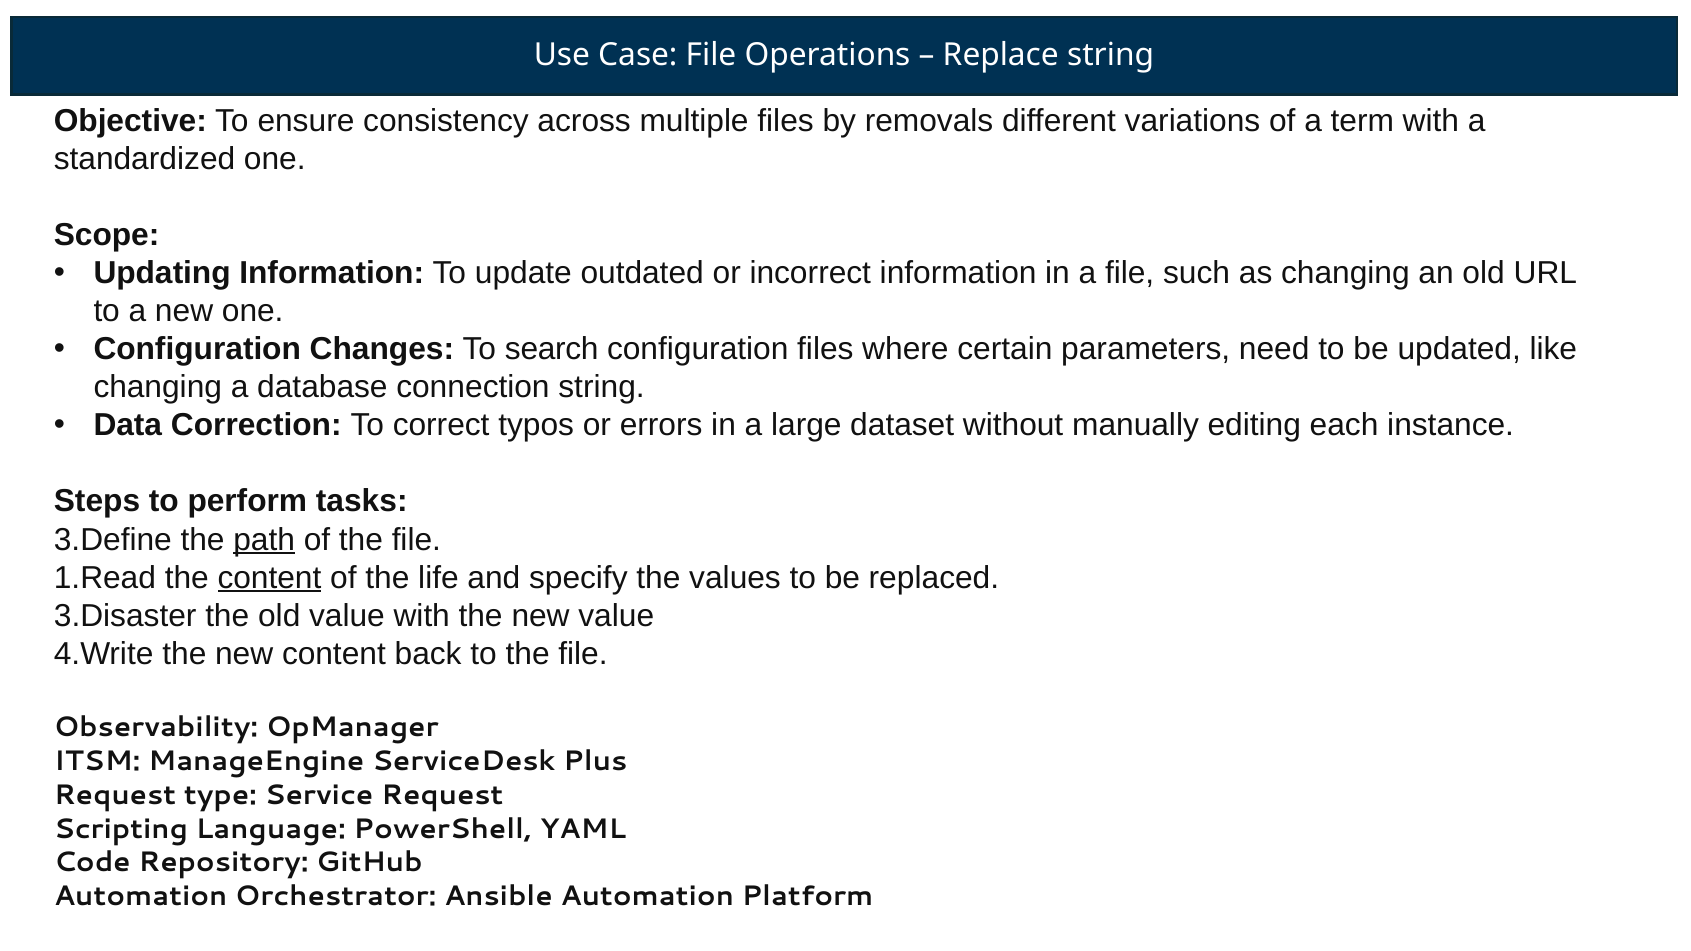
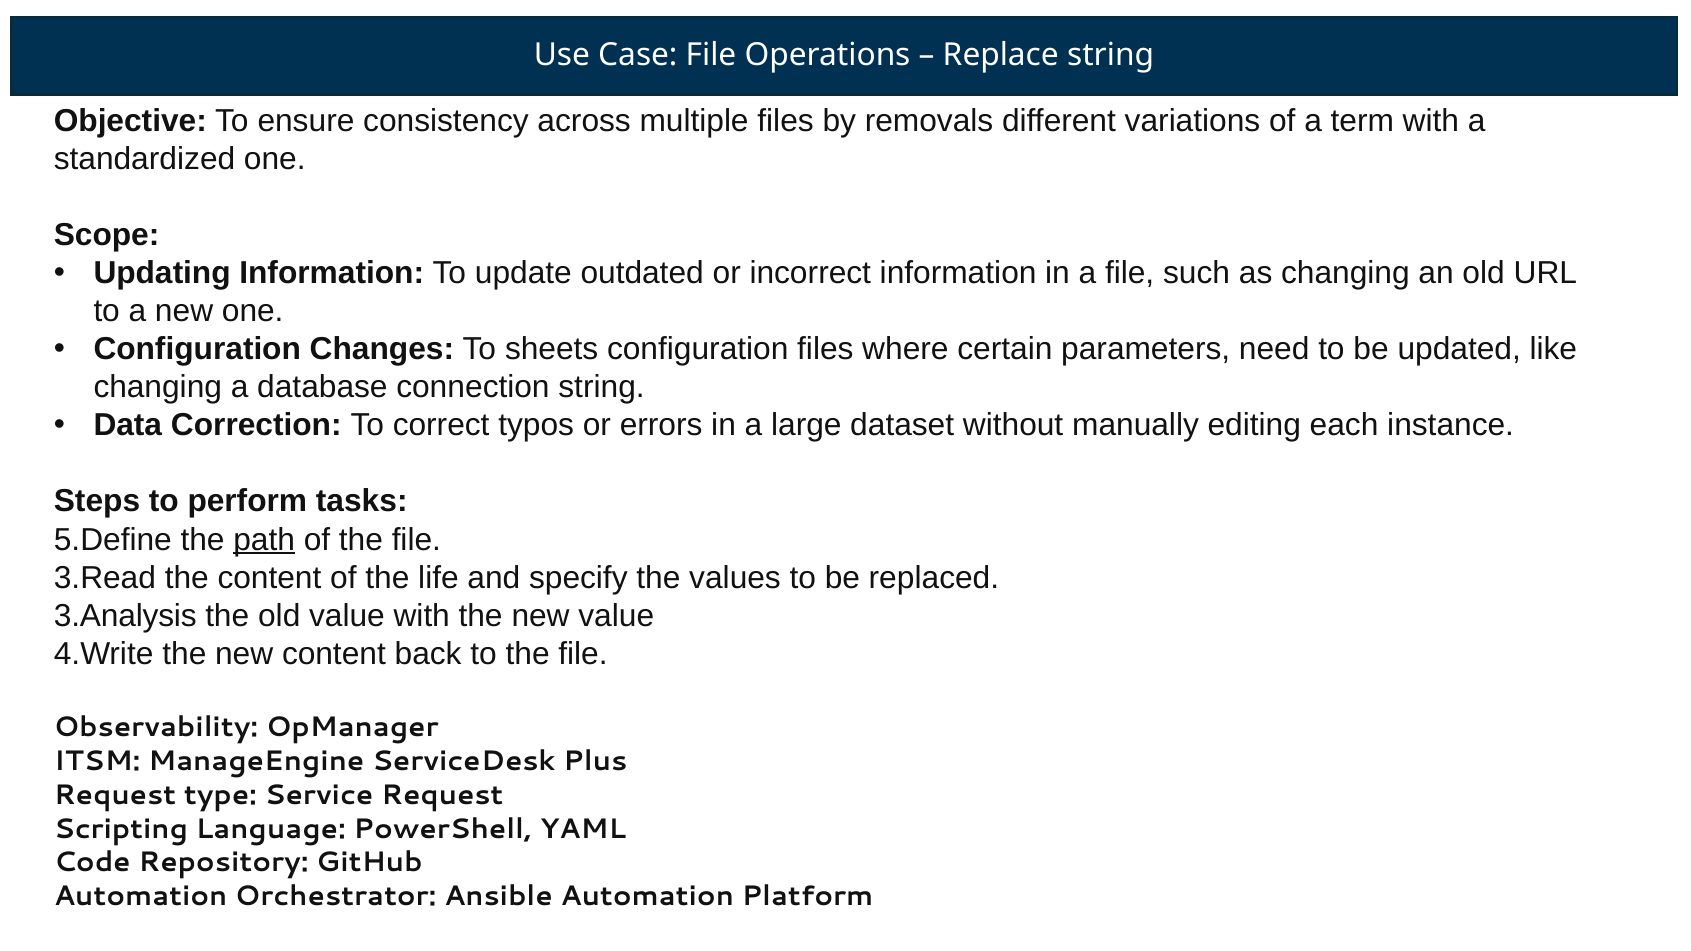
search: search -> sheets (552, 349)
3.Define: 3.Define -> 5.Define (113, 540)
1.Read: 1.Read -> 3.Read (105, 578)
content underline: present -> none (269, 578)
3.Disaster: 3.Disaster -> 3.Analysis (125, 616)
